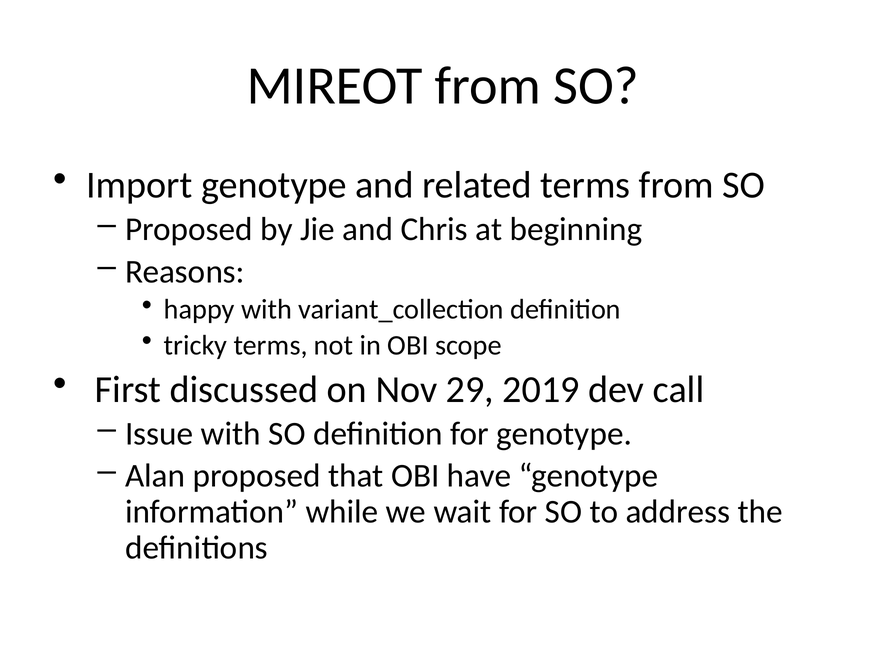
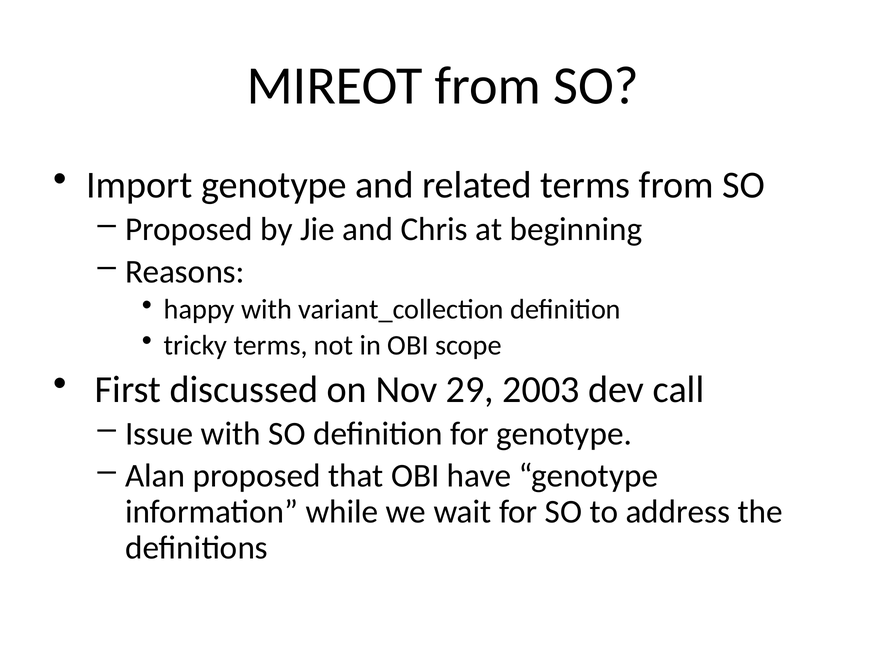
2019: 2019 -> 2003 (541, 389)
